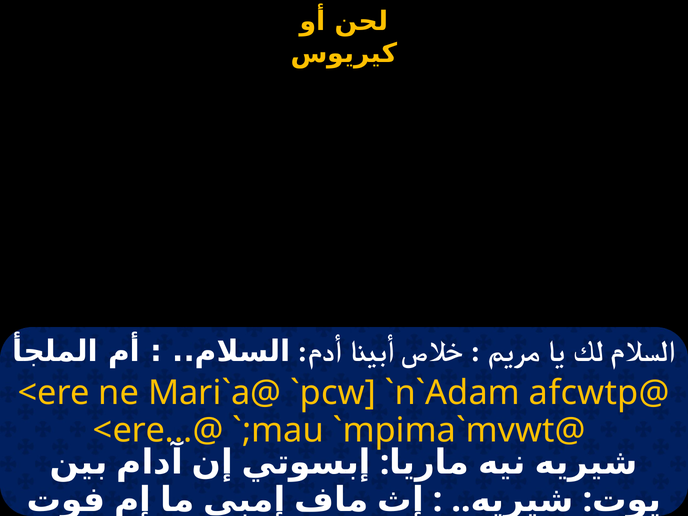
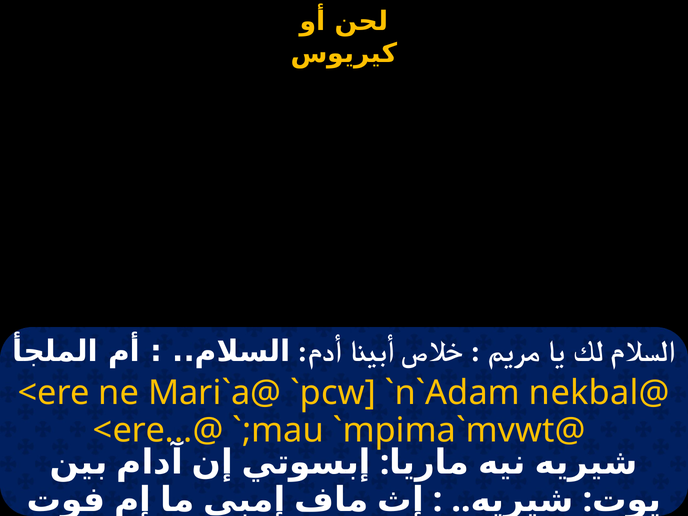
afcwtp@: afcwtp@ -> nekbal@ (599, 393)
